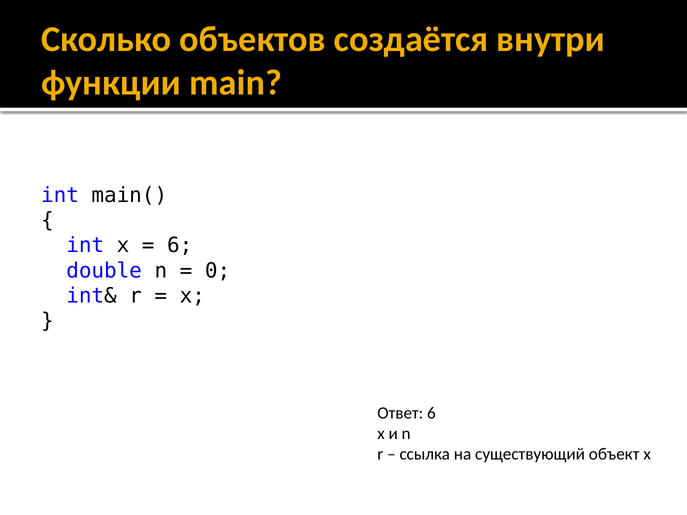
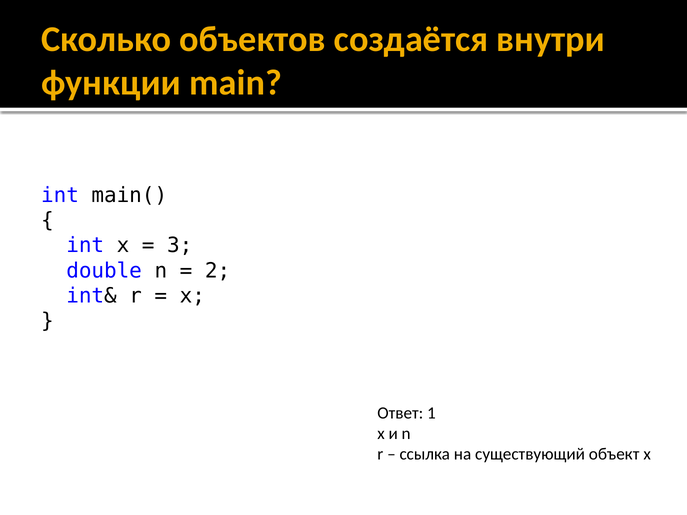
6: 6 -> 3 (180, 246)
0: 0 -> 2 (218, 271)
Ответ 6: 6 -> 1 (431, 413)
